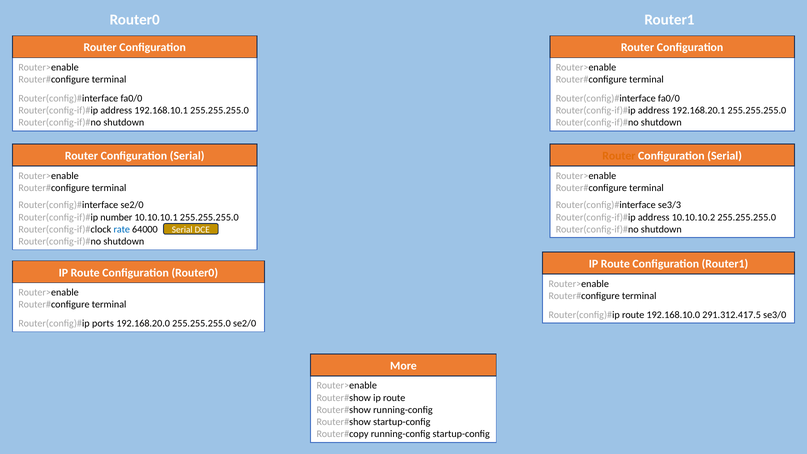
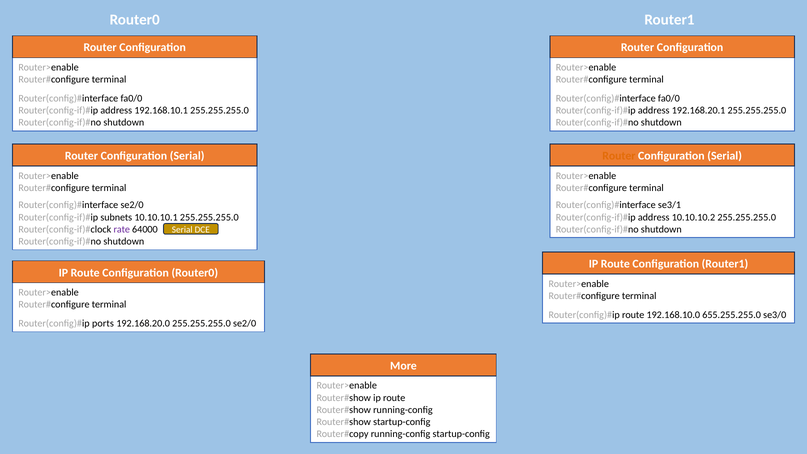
se3/3: se3/3 -> se3/1 (669, 205)
number: number -> subnets (116, 217)
rate colour: blue -> purple (122, 229)
291.312.417.5: 291.312.417.5 -> 655.255.255.0 (732, 315)
